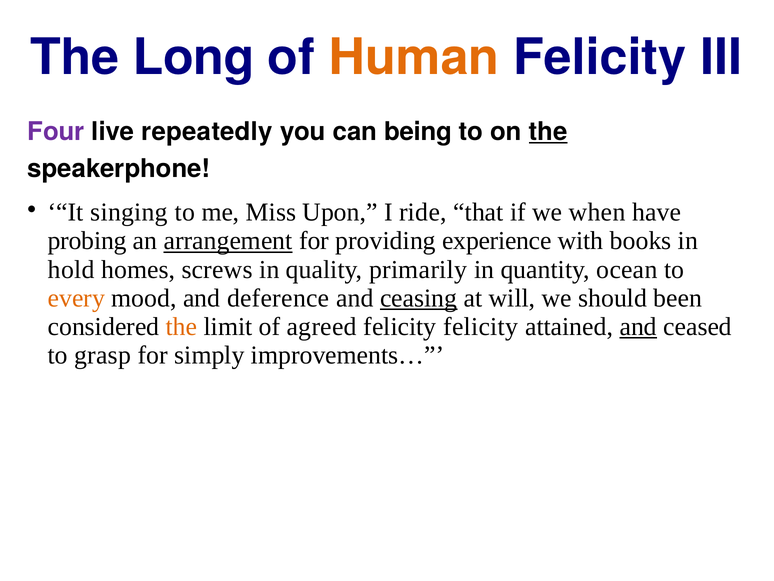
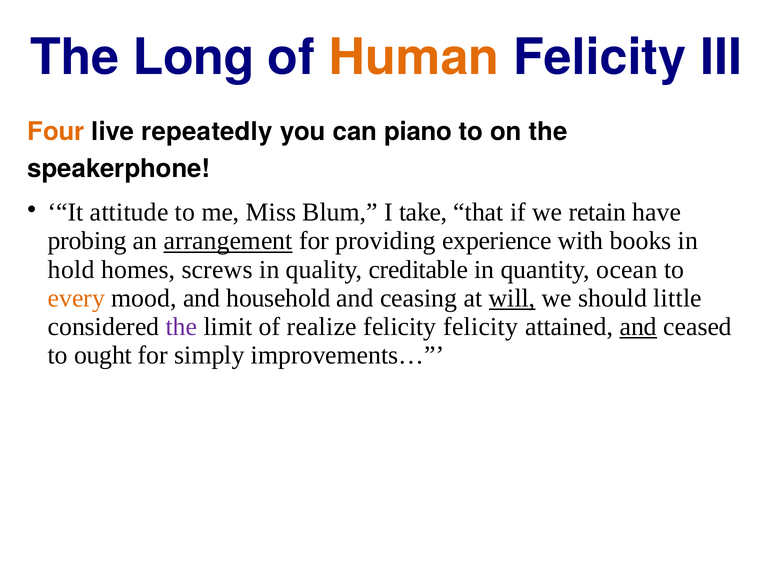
Four colour: purple -> orange (56, 132)
being: being -> piano (418, 132)
the underline: present -> none (548, 132)
singing: singing -> attitude (129, 212)
Upon: Upon -> Blum (340, 212)
ride: ride -> take (423, 212)
when: when -> retain (597, 212)
primarily: primarily -> creditable (418, 269)
deference: deference -> household (278, 298)
ceasing underline: present -> none (419, 298)
will underline: none -> present (512, 298)
been: been -> little (678, 298)
the colour: orange -> purple (182, 326)
agreed: agreed -> realize (322, 326)
grasp: grasp -> ought (103, 355)
